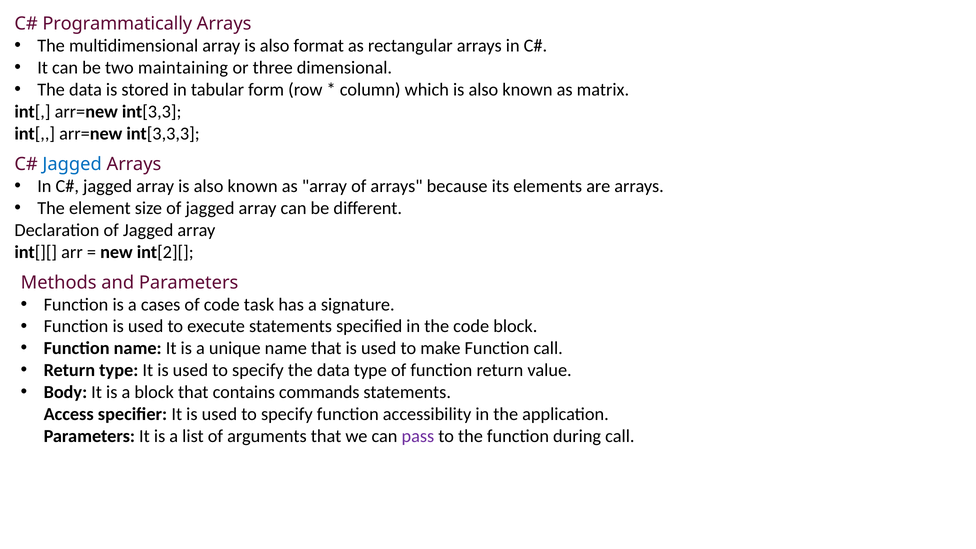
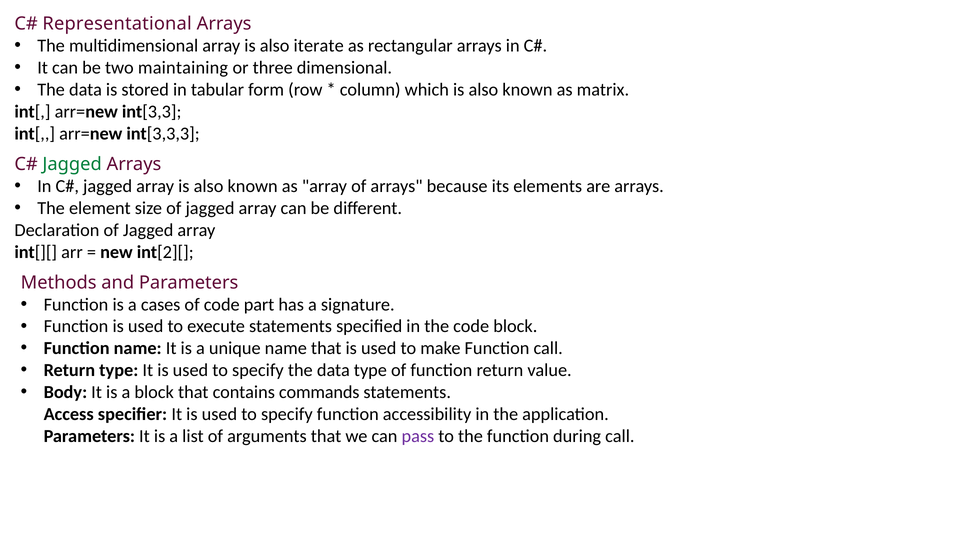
Programmatically: Programmatically -> Representational (117, 24)
format: format -> iterate (319, 46)
Jagged colour: blue -> green (72, 164)
task: task -> part (259, 304)
